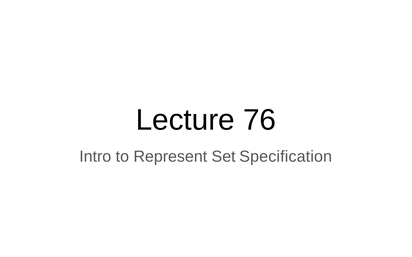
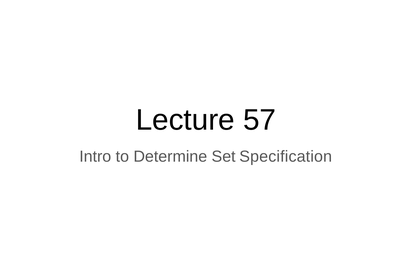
76: 76 -> 57 (260, 120)
Represent: Represent -> Determine (170, 157)
